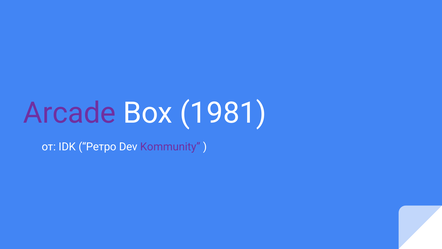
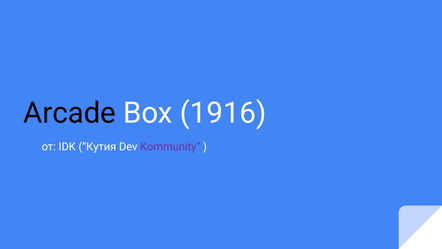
Arcade colour: purple -> black (70, 113)
1981: 1981 -> 1916 (223, 113)
Ретро: Ретро -> Кутия (97, 147)
